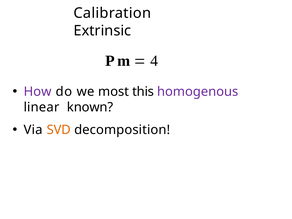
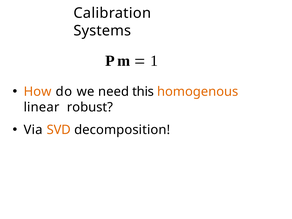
Extrinsic: Extrinsic -> Systems (102, 31)
4: 4 -> 1 (154, 61)
How colour: purple -> orange (38, 92)
most: most -> need (114, 92)
homogenous colour: purple -> orange (198, 92)
known: known -> robust (90, 107)
